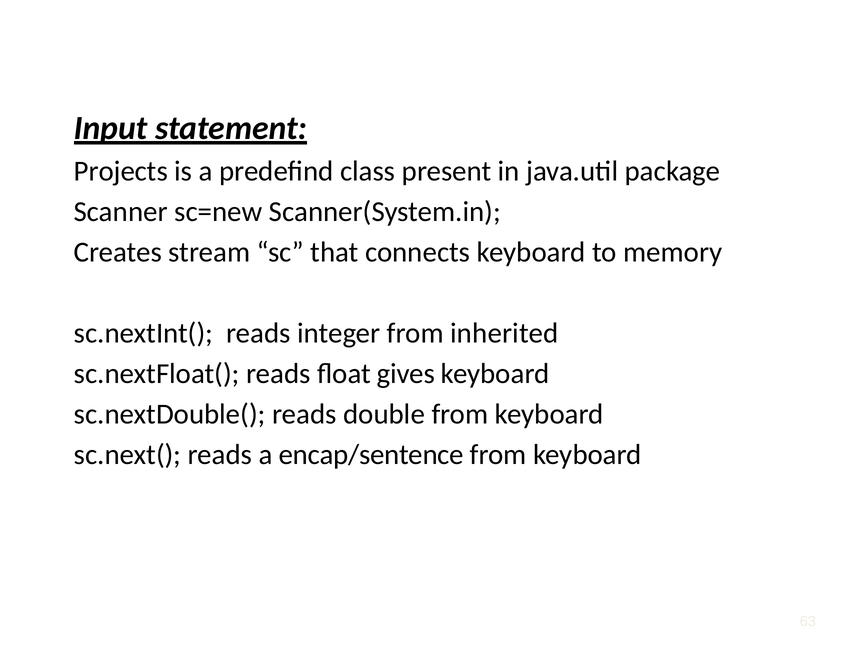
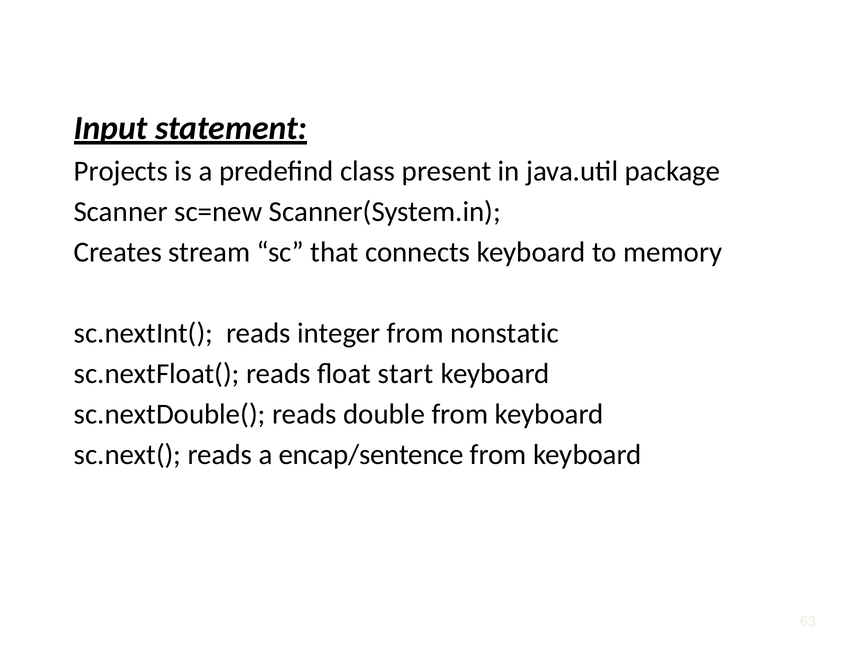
inherited: inherited -> nonstatic (505, 333)
gives: gives -> start (406, 374)
